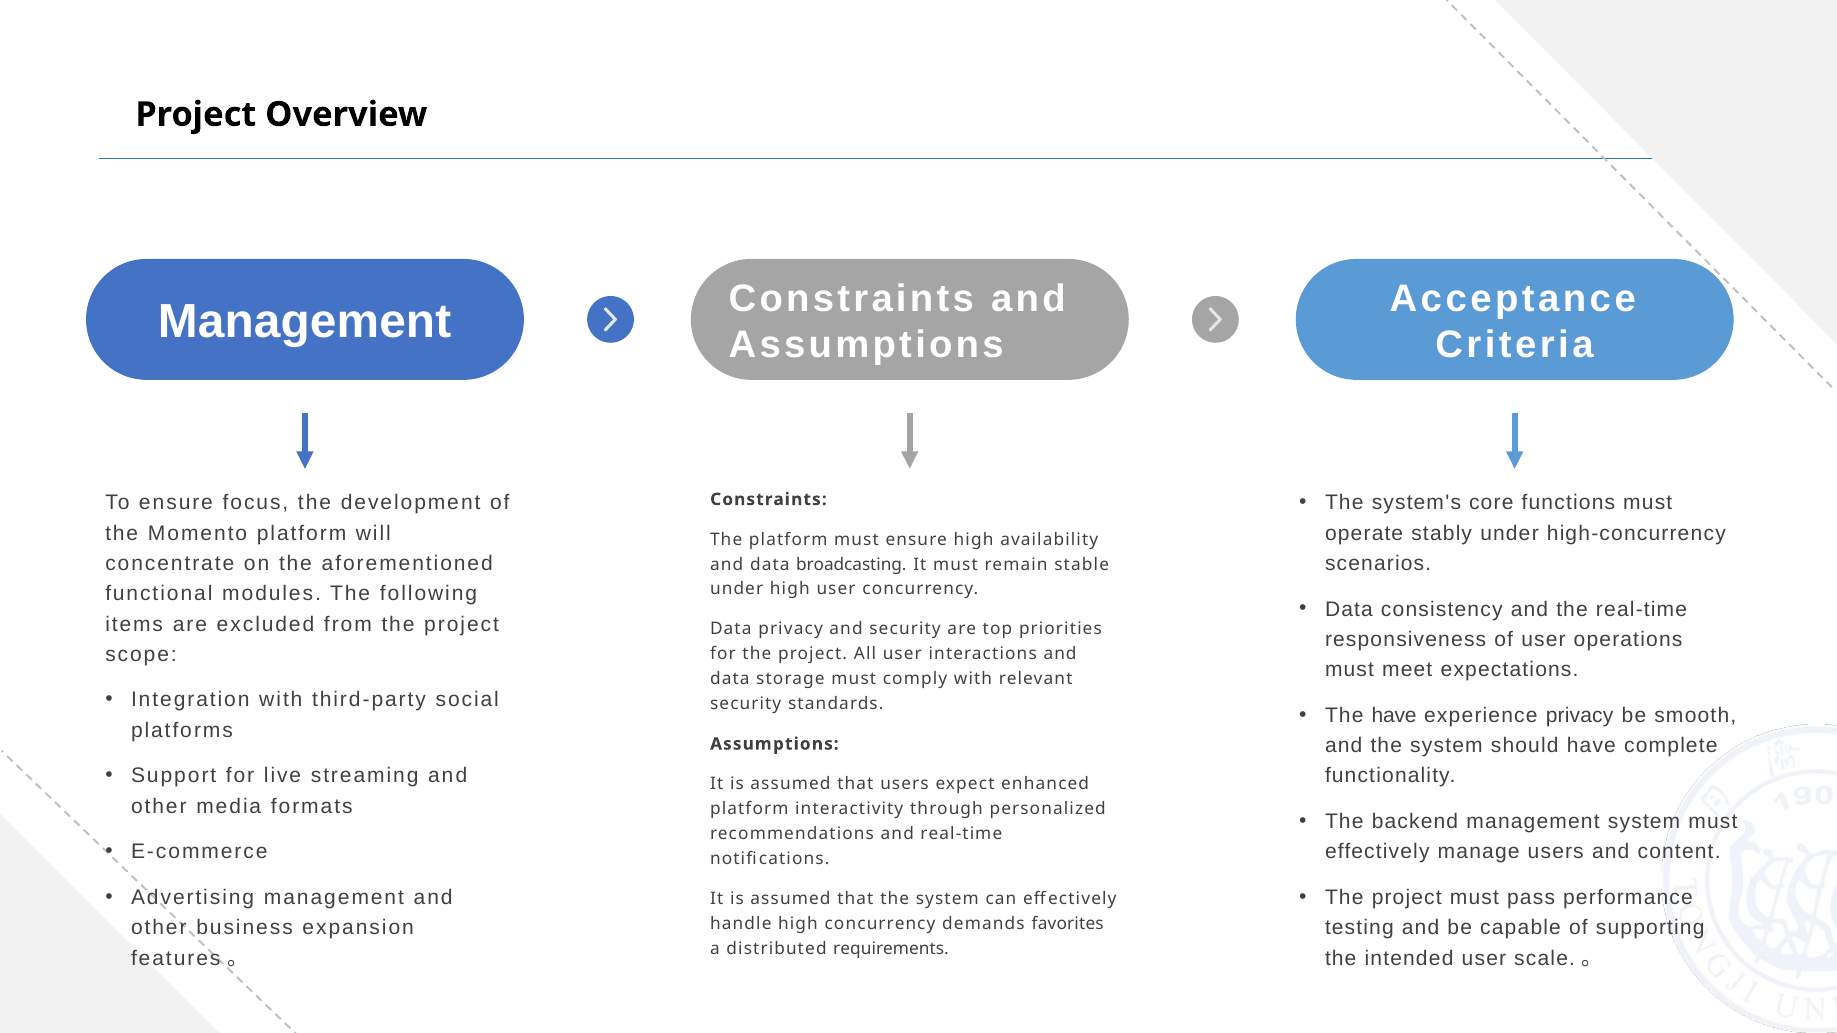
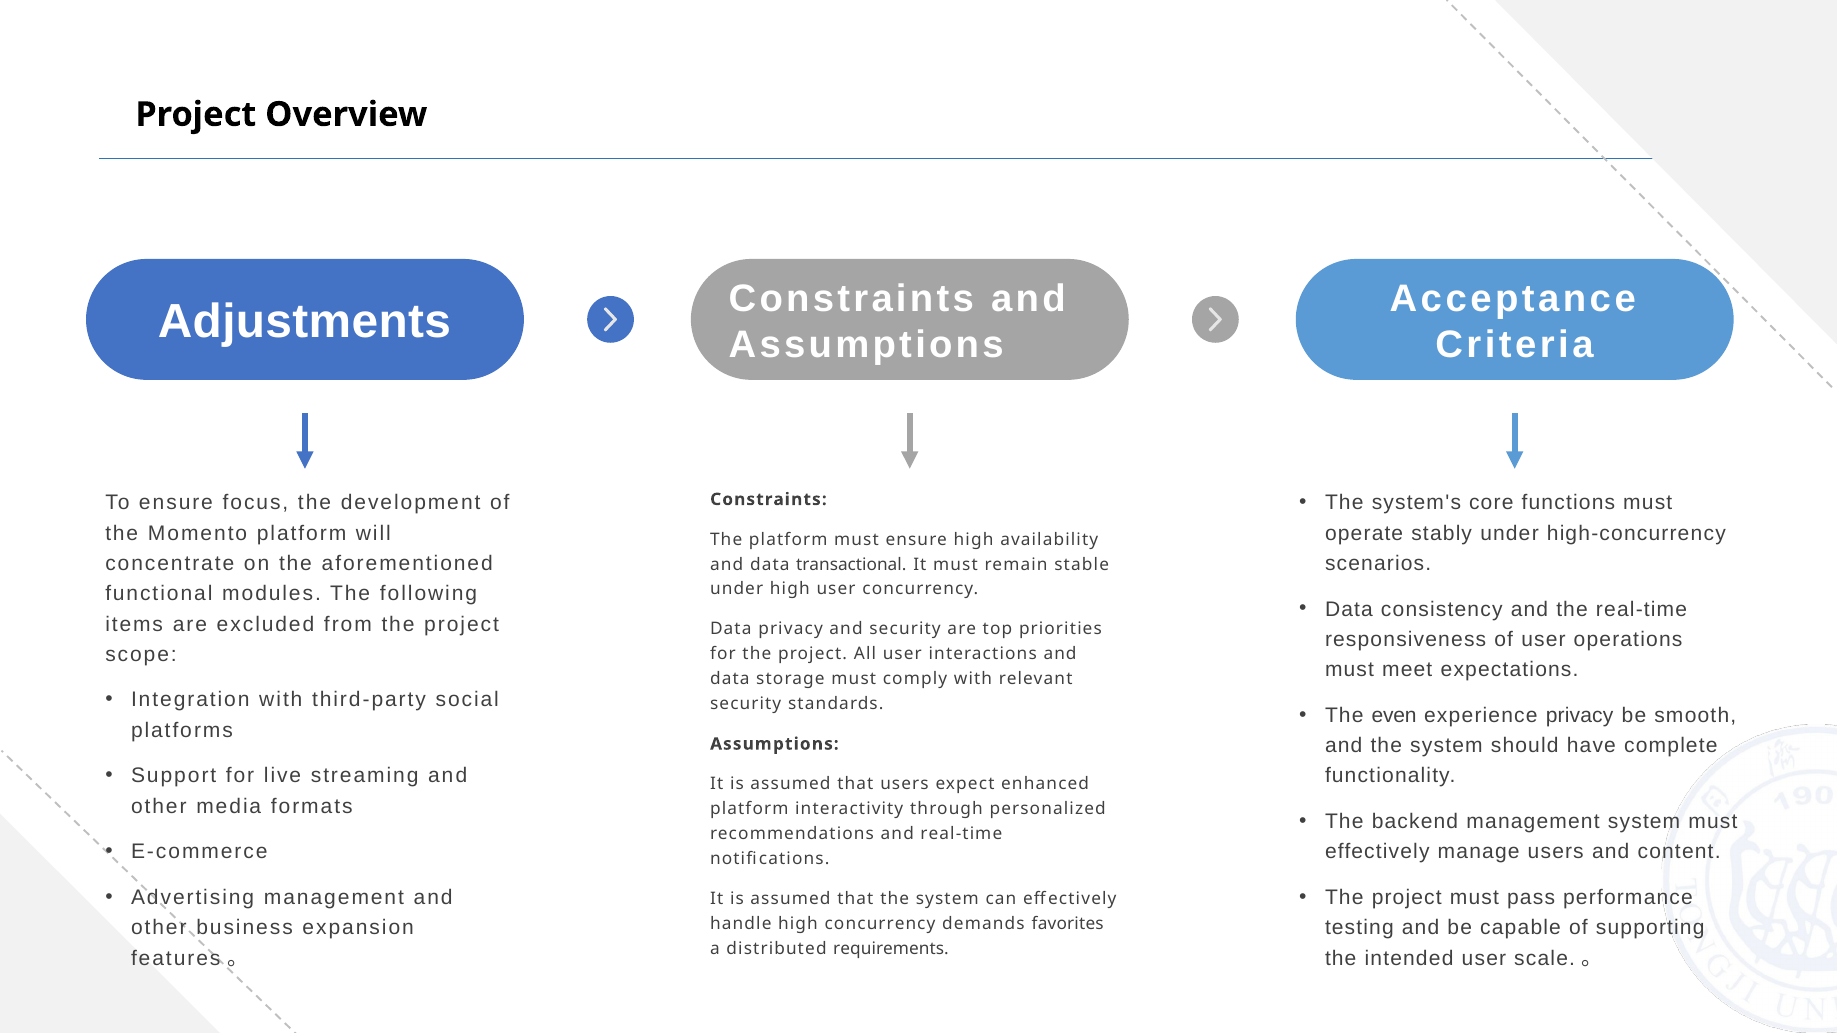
Management: Management -> Adjustments (304, 322)
broadcasting: broadcasting -> transactional (851, 564)
The have: have -> even (1394, 715)
